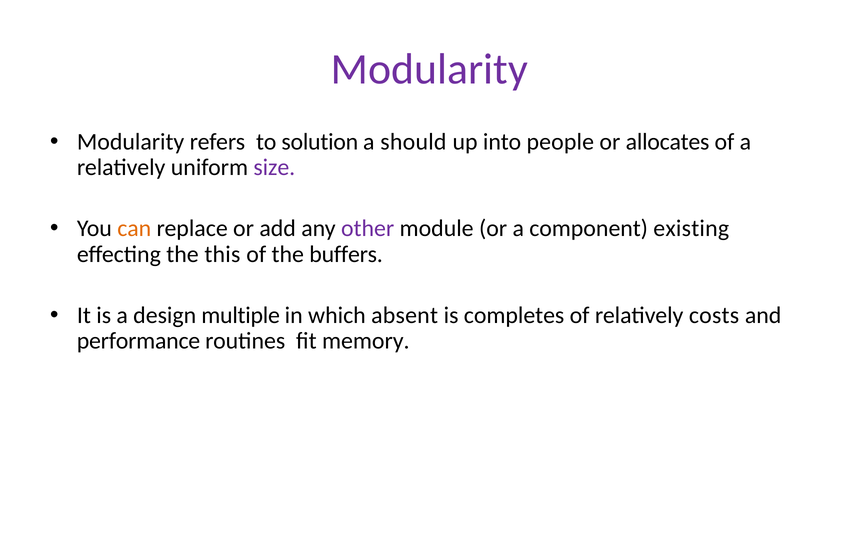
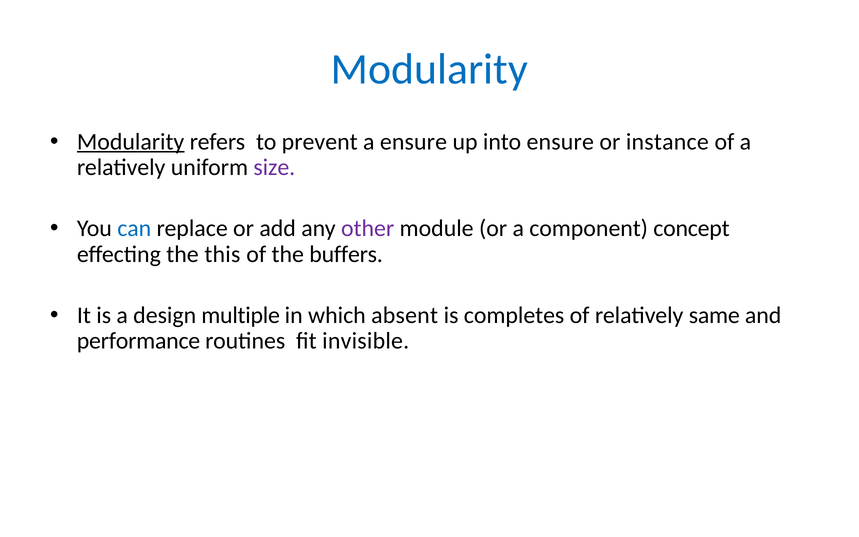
Modularity colour: purple -> blue (429, 69)
Modularity underline: none -> present (131, 142)
solution: solution -> prevent (320, 142)
a should: should -> ensure (413, 142)
into people: people -> ensure (560, 142)
allocates: allocates -> instance (667, 142)
can colour: orange -> blue (134, 228)
existing: existing -> concept (691, 228)
costs: costs -> same (714, 315)
memory: memory -> invisible (366, 341)
